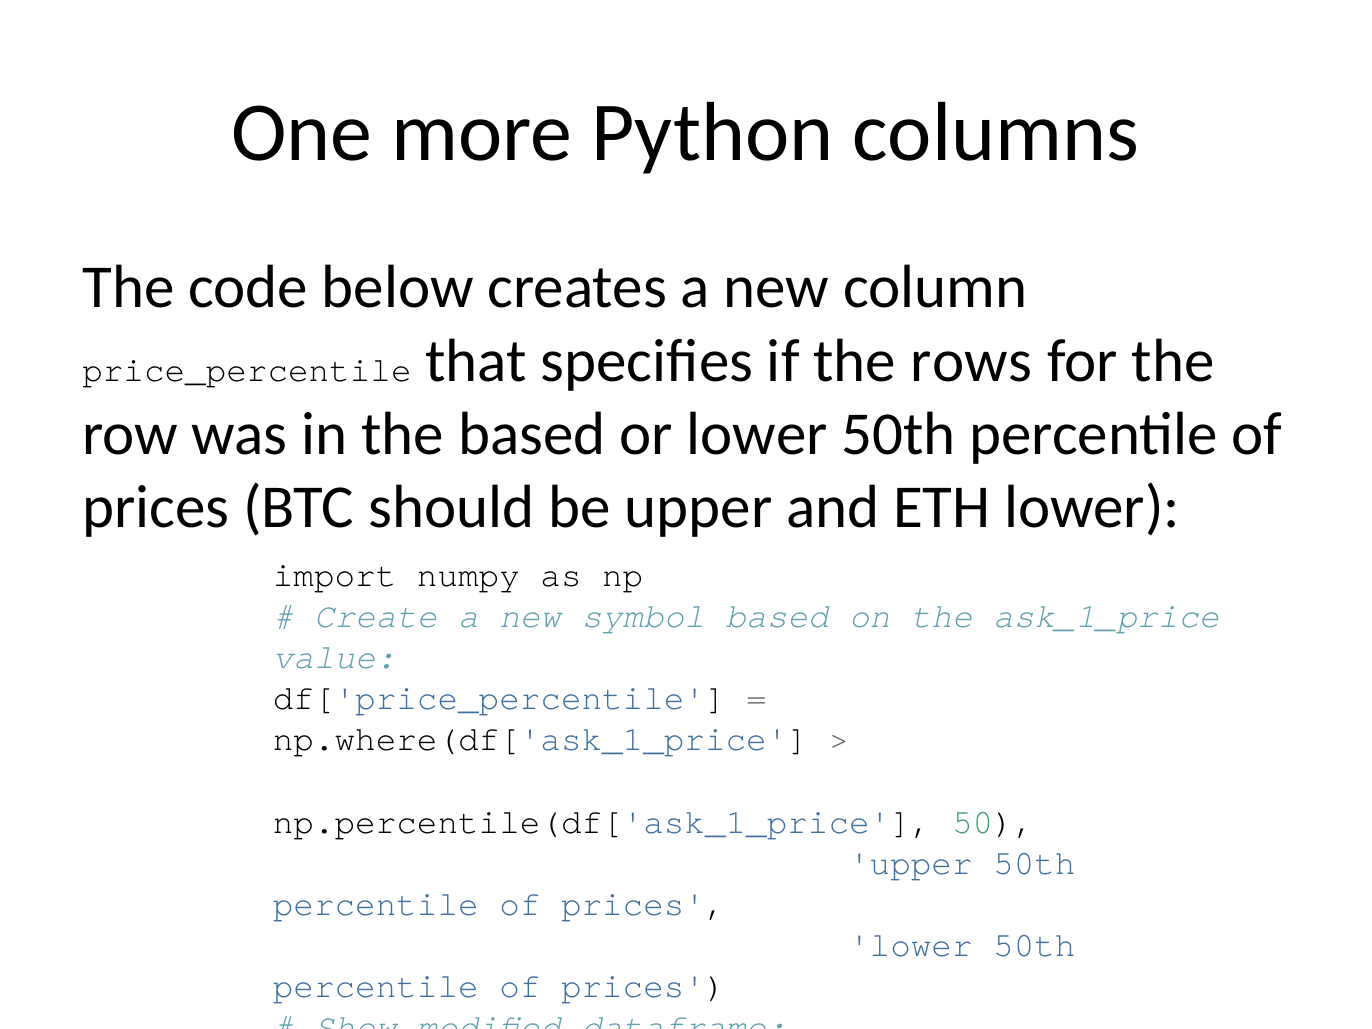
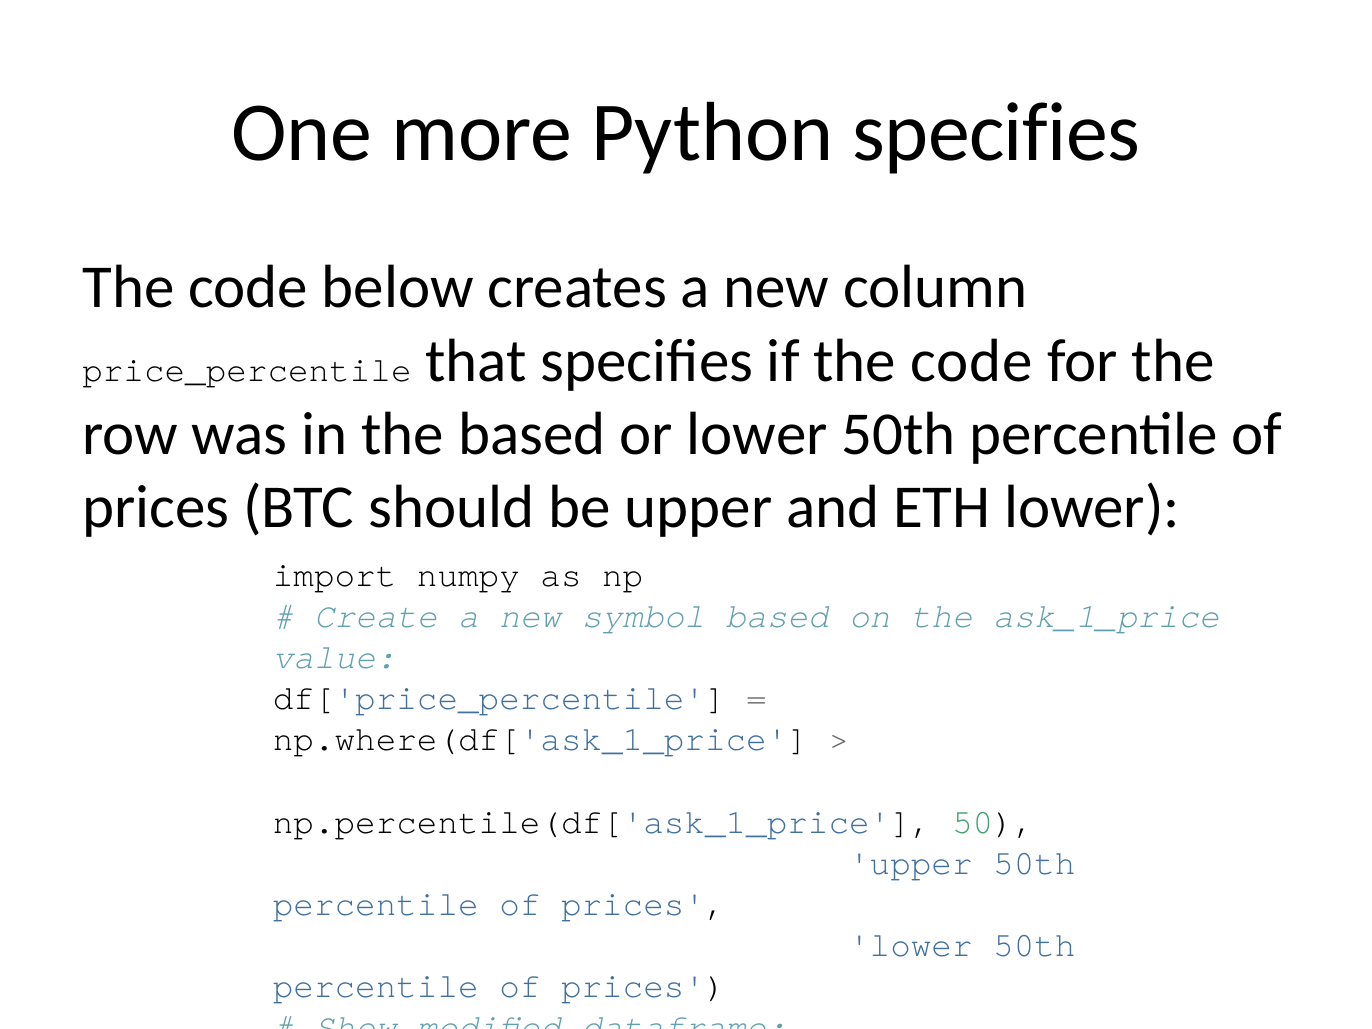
Python columns: columns -> specifies (996, 133)
if the rows: rows -> code (971, 361)
